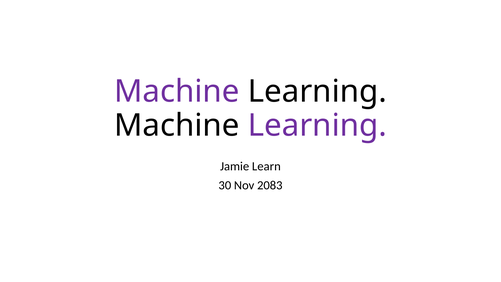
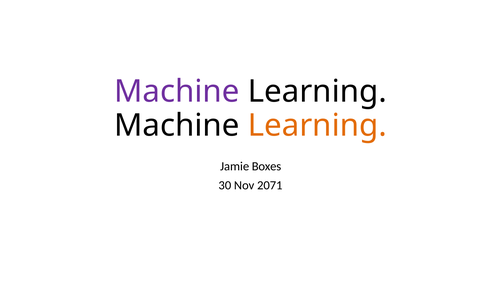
Learning colour: purple -> orange (317, 125)
Learn: Learn -> Boxes (266, 166)
2083: 2083 -> 2071 (270, 185)
